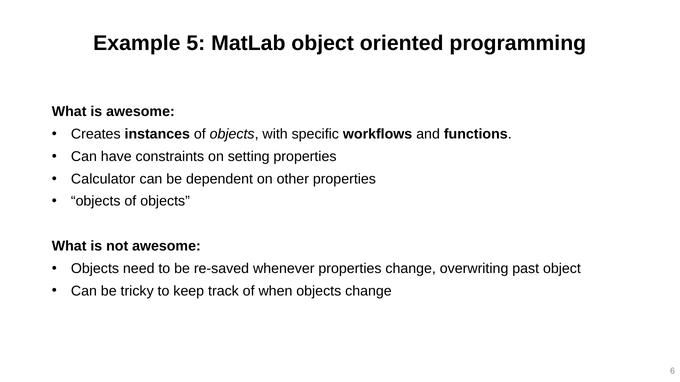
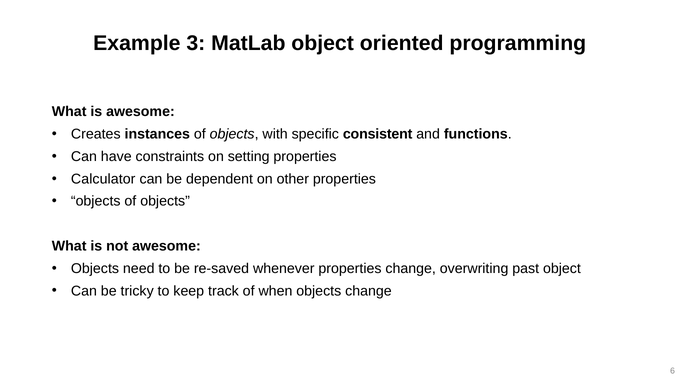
5: 5 -> 3 (196, 43)
workflows: workflows -> consistent (378, 134)
